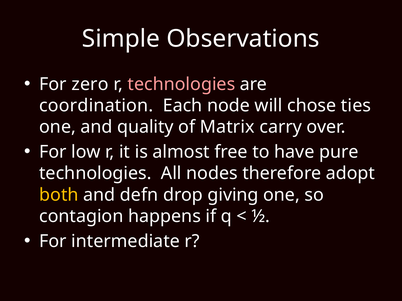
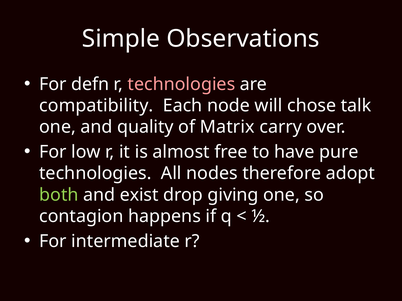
zero: zero -> defn (90, 84)
coordination: coordination -> compatibility (96, 106)
ties: ties -> talk (356, 106)
both colour: yellow -> light green (59, 195)
defn: defn -> exist (139, 195)
